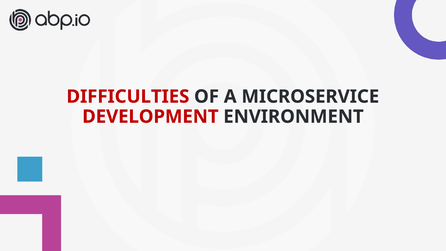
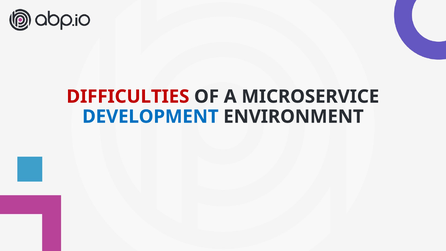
DEVELOPMENT colour: red -> blue (150, 117)
